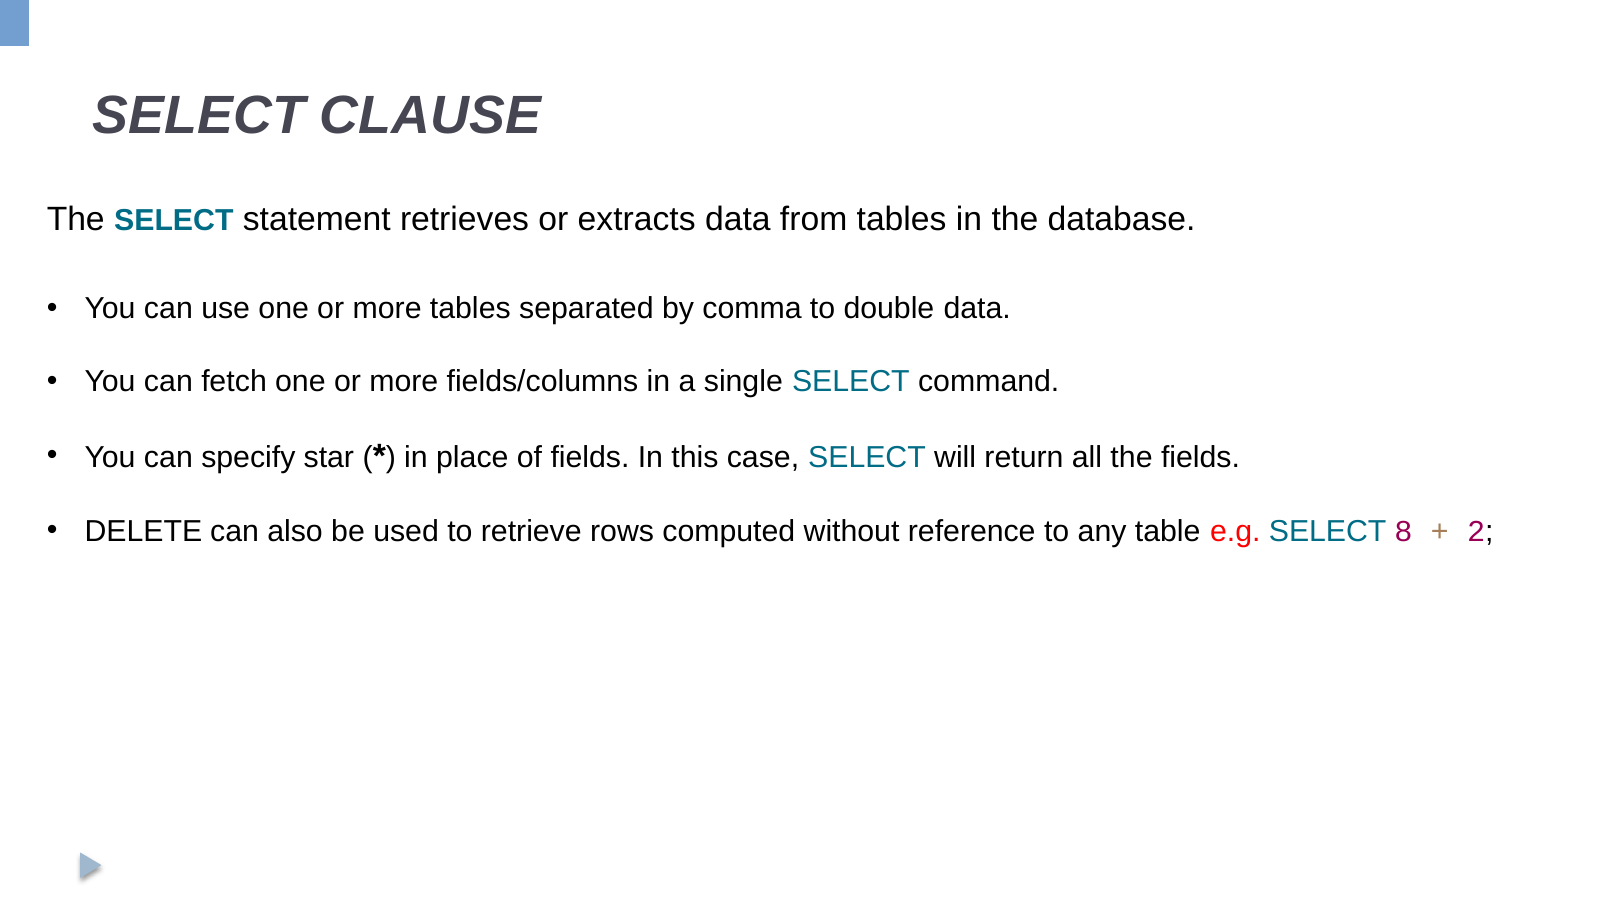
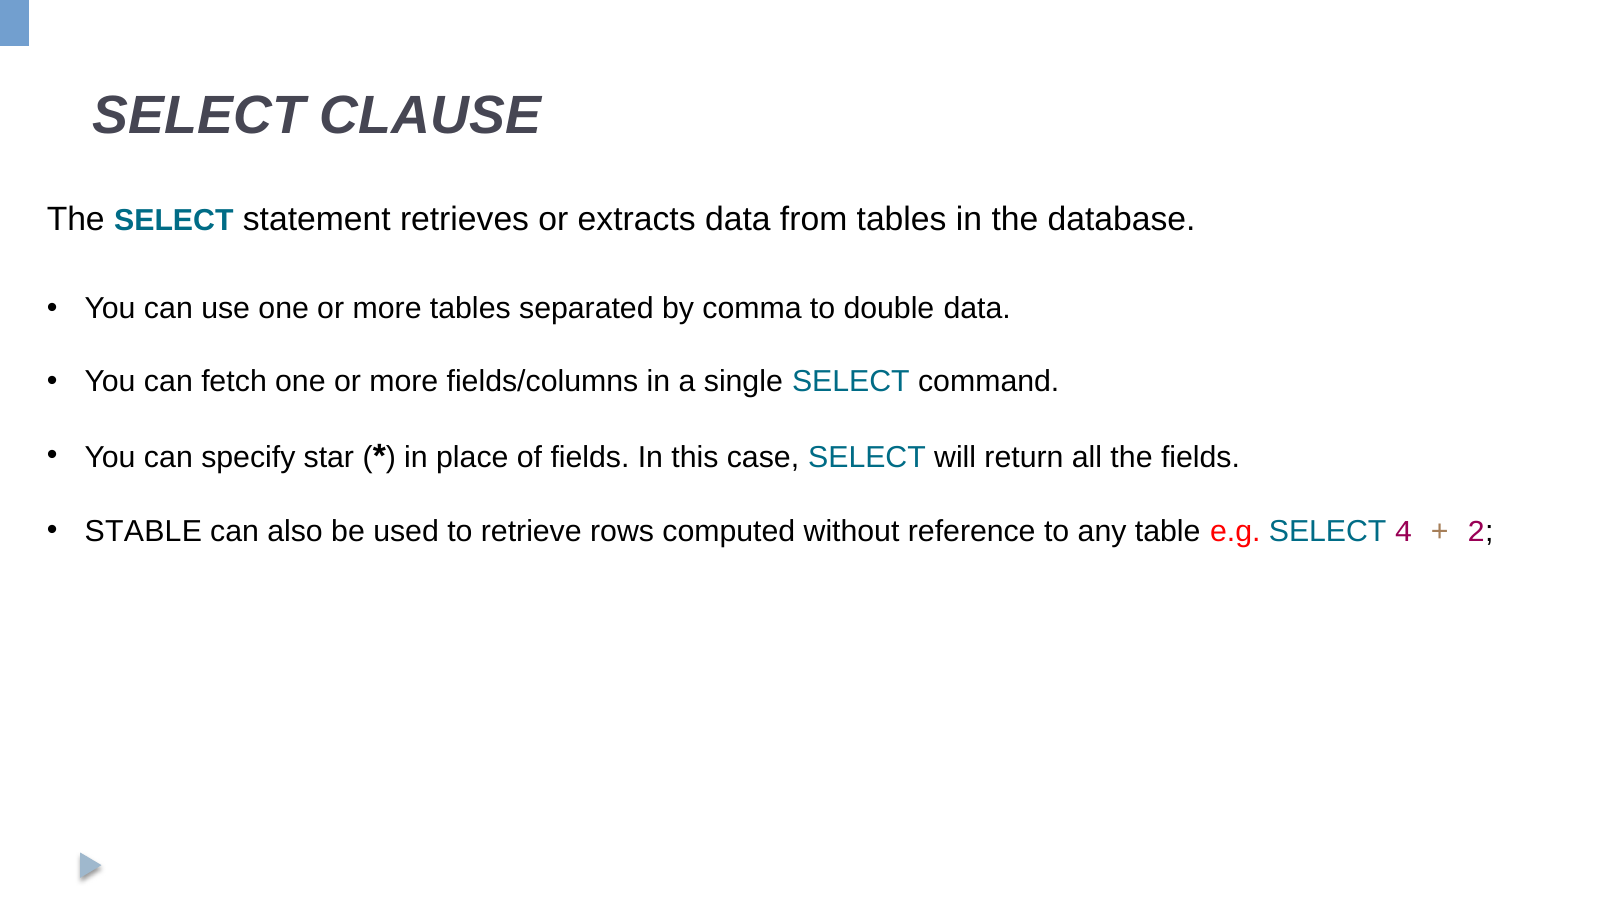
DELETE: DELETE -> STABLE (143, 531)
8: 8 -> 4 (1403, 531)
